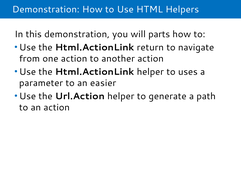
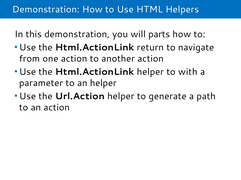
uses: uses -> with (188, 72)
an easier: easier -> helper (103, 83)
